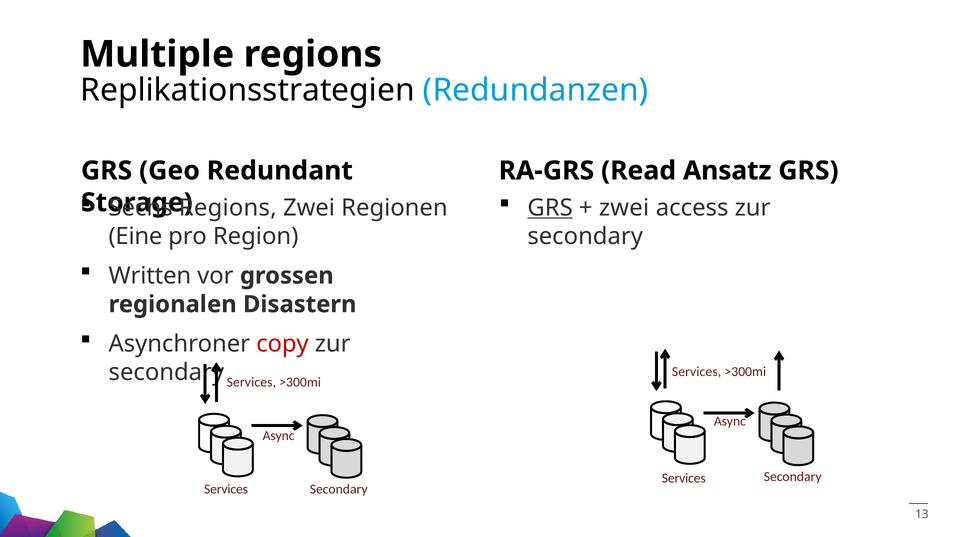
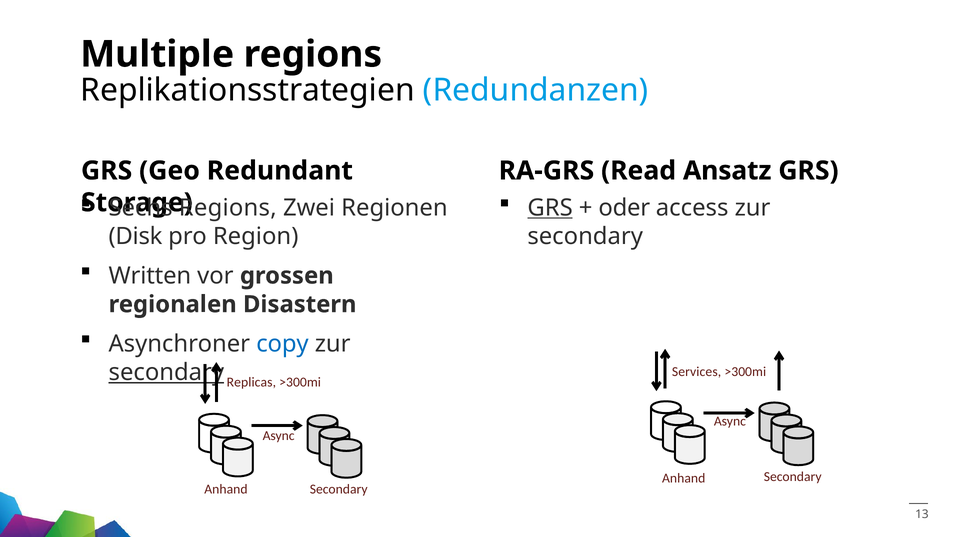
zwei: zwei -> oder (624, 208)
Eine: Eine -> Disk (135, 236)
copy colour: red -> blue (282, 344)
secondary underline: none -> present (166, 373)
Services: Services -> Replicas (251, 382)
Services: Services -> Anhand (684, 479)
Services: Services -> Anhand (226, 490)
